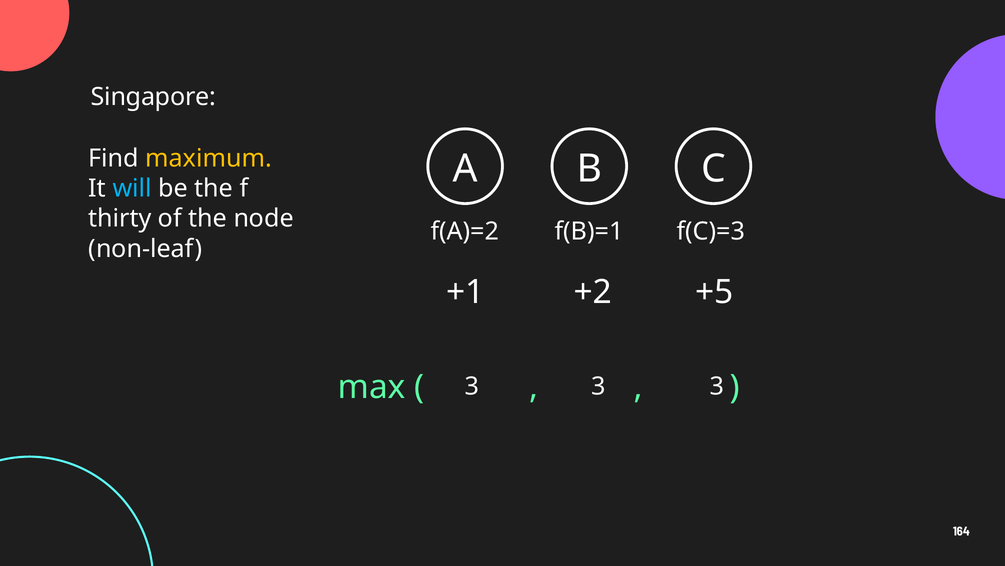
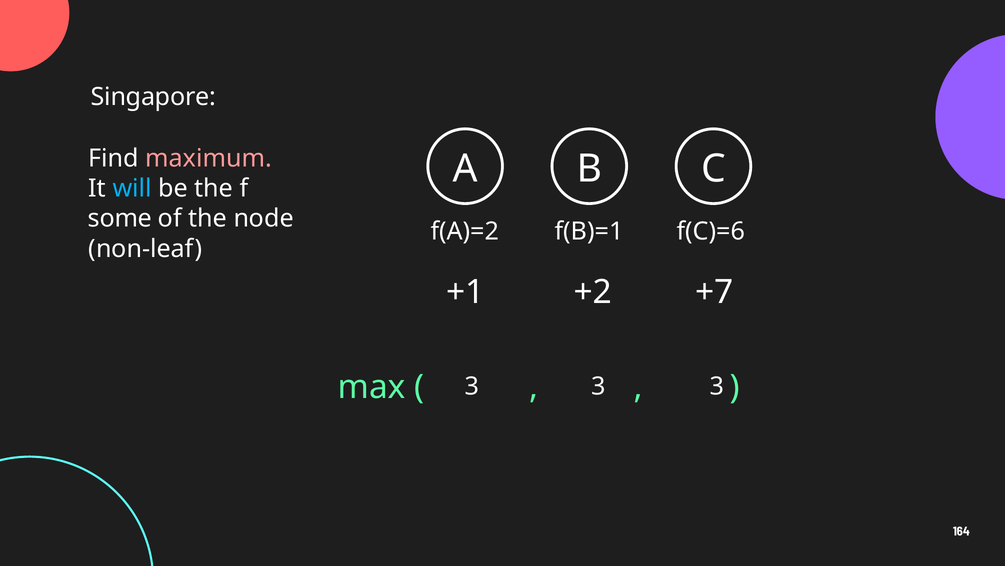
maximum colour: yellow -> pink (209, 158)
thirty: thirty -> some (120, 218)
f(C)=3: f(C)=3 -> f(C)=6 (711, 231)
+5: +5 -> +7 (714, 292)
